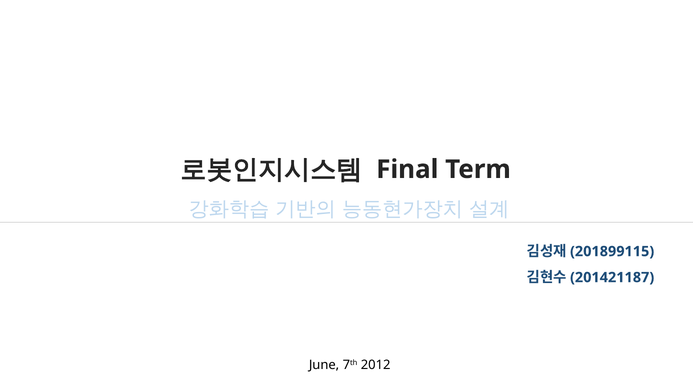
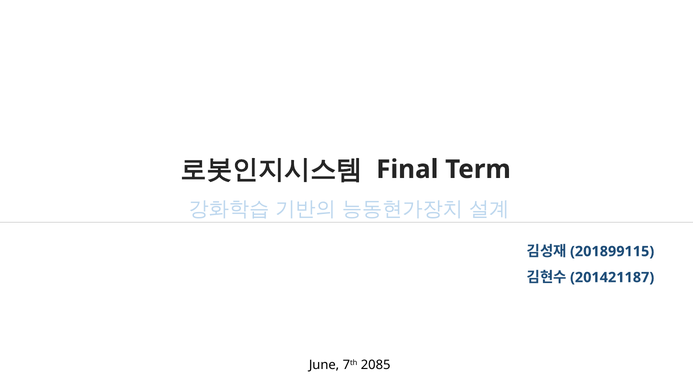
2012: 2012 -> 2085 (376, 365)
